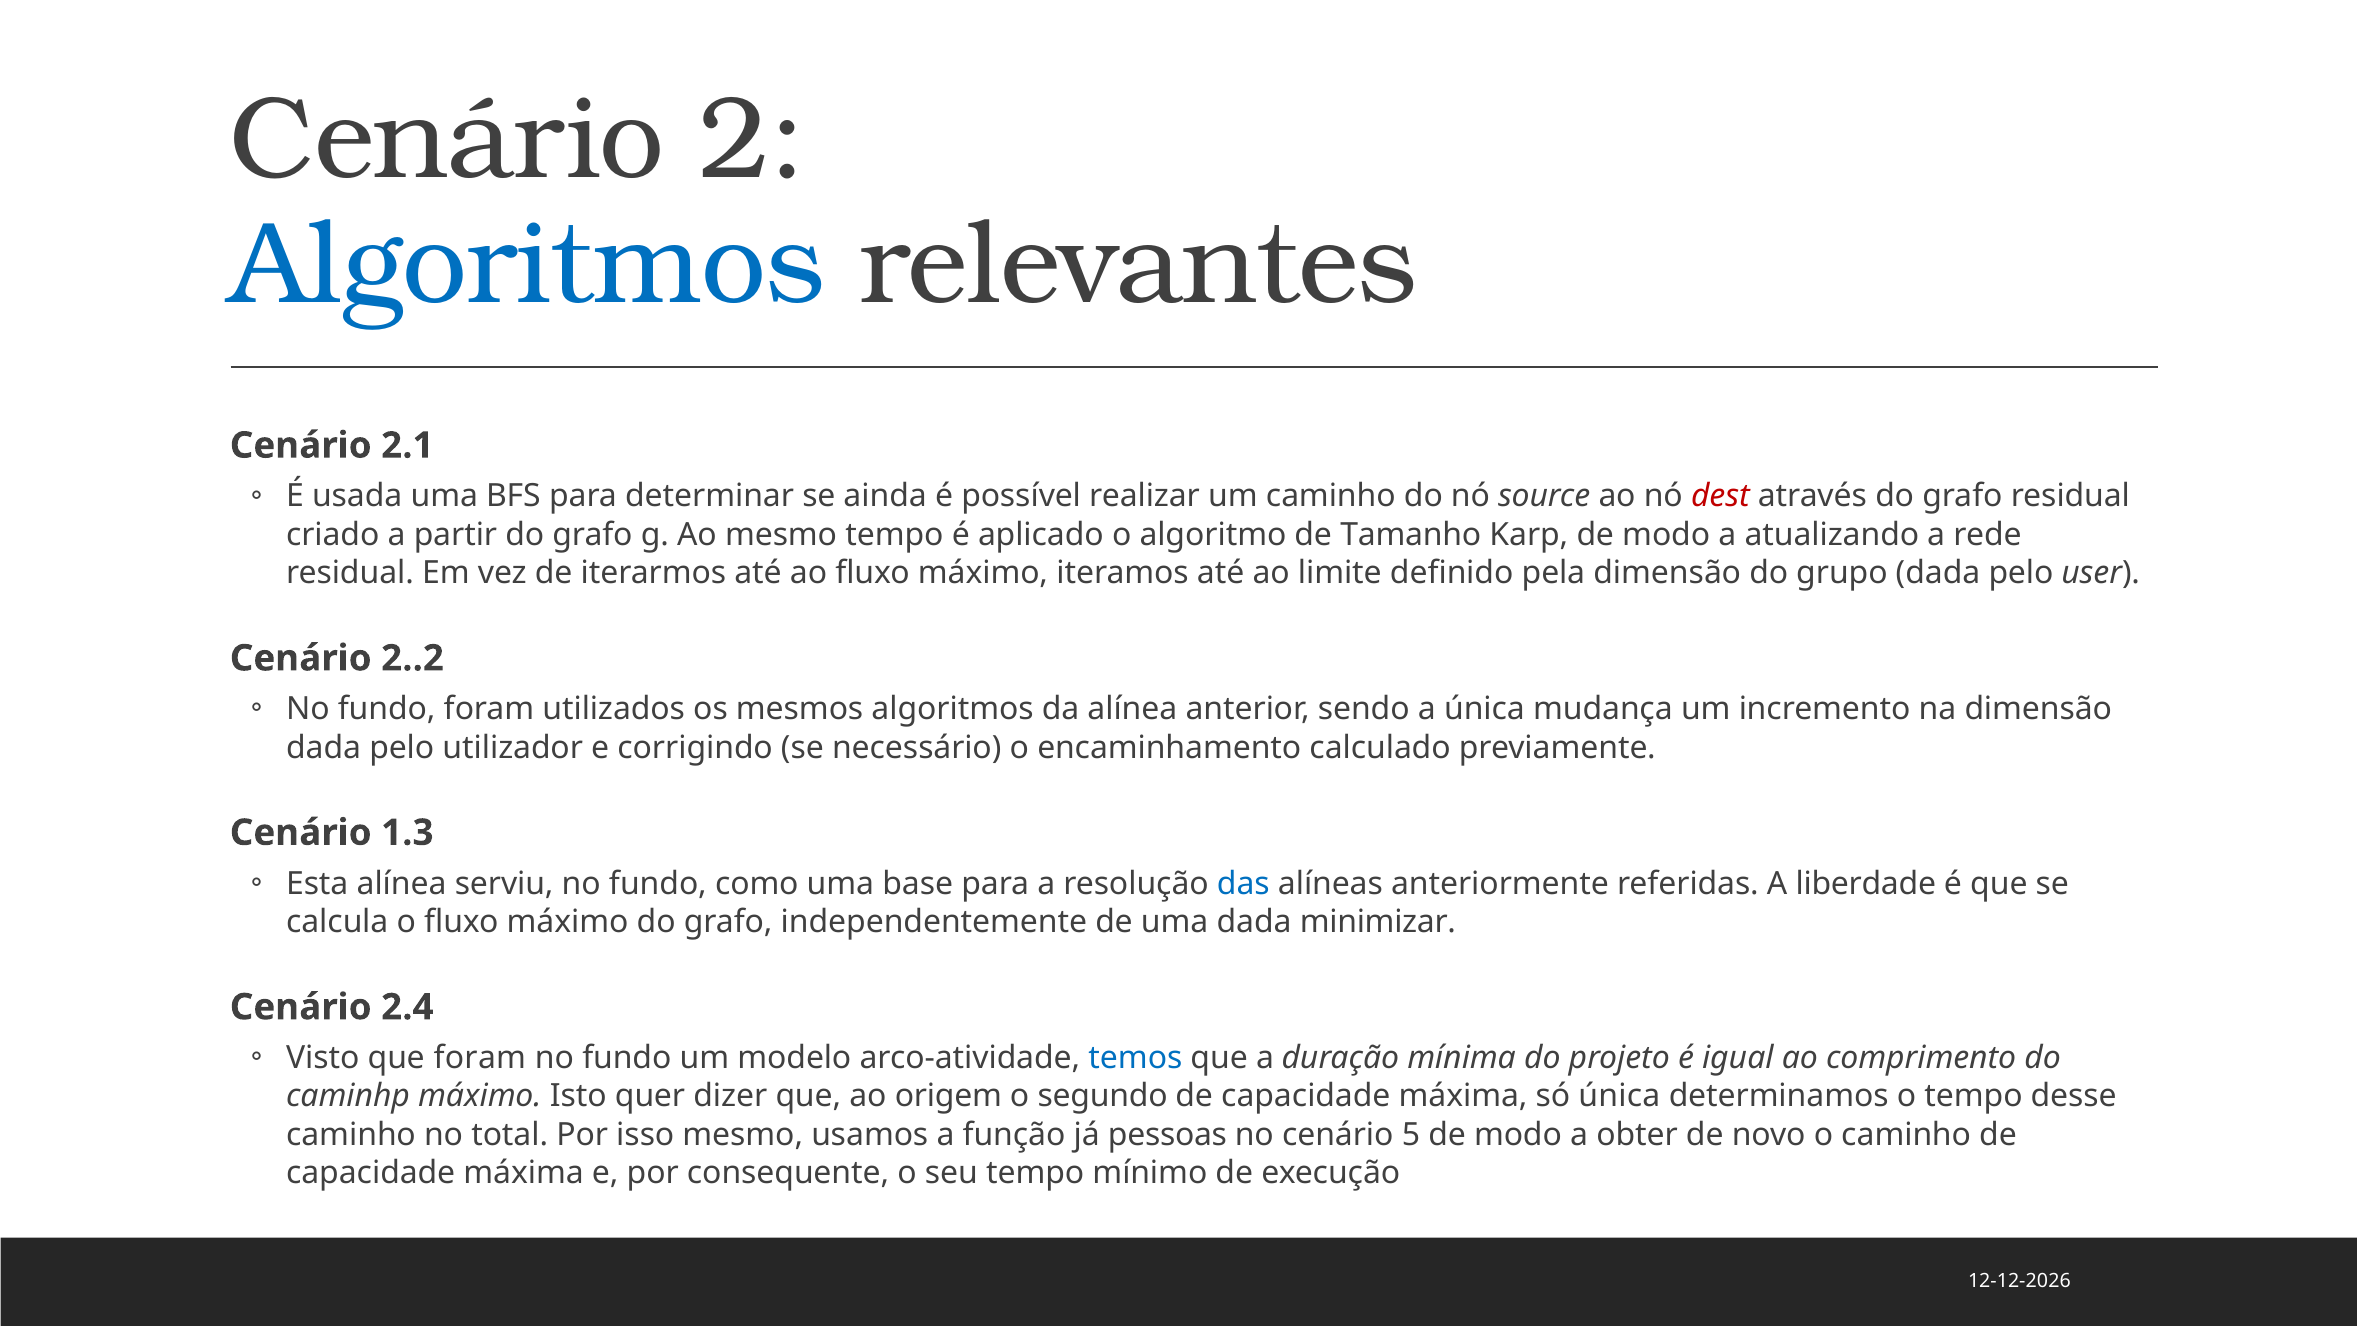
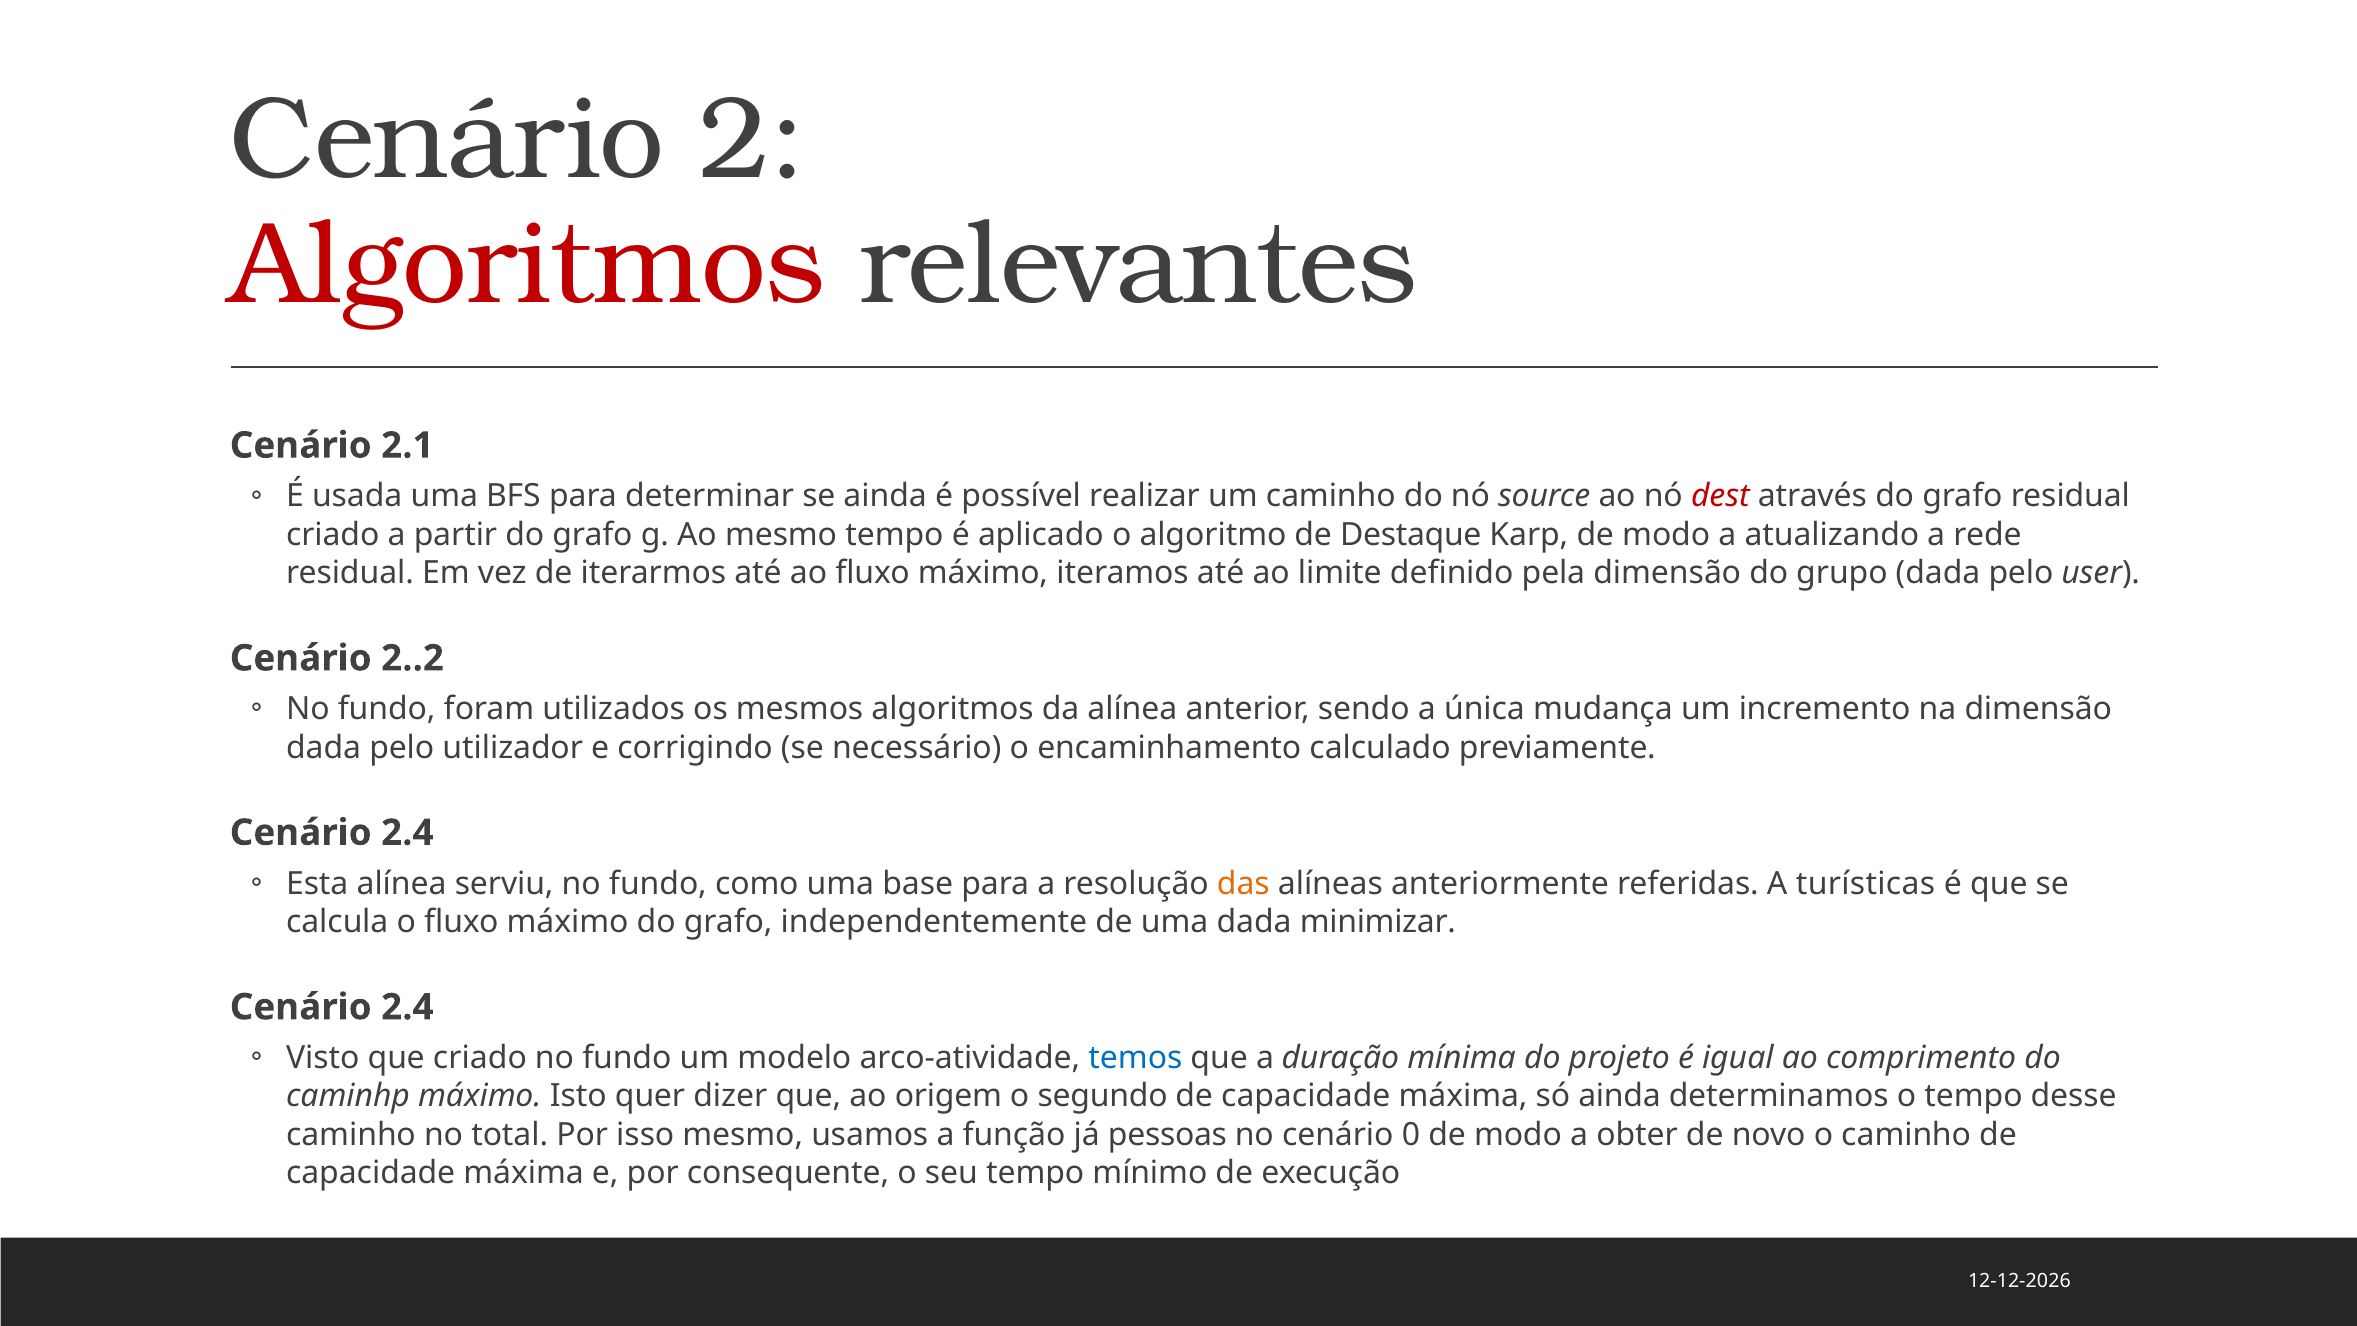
Algoritmos colour: blue -> red (528, 264)
Tamanho: Tamanho -> Destaque (1411, 535)
1.3: 1.3 -> 2.4 (407, 833)
das colour: blue -> orange (1243, 883)
liberdade: liberdade -> turísticas (1866, 883)
que foram: foram -> criado (480, 1058)
só única: única -> ainda (1620, 1096)
5: 5 -> 0 (1411, 1135)
